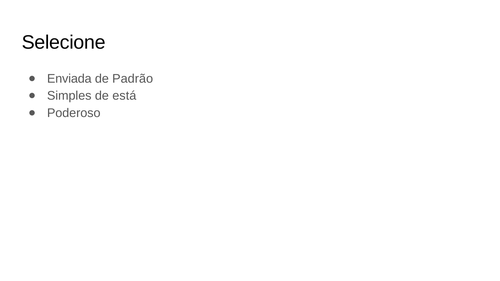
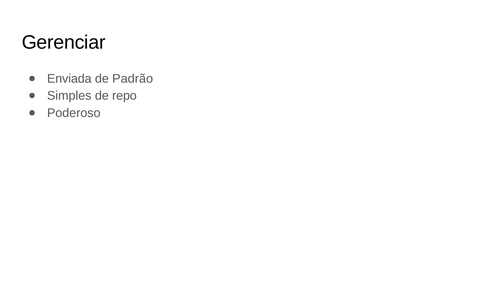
Selecione: Selecione -> Gerenciar (64, 42)
está: está -> repo (124, 96)
